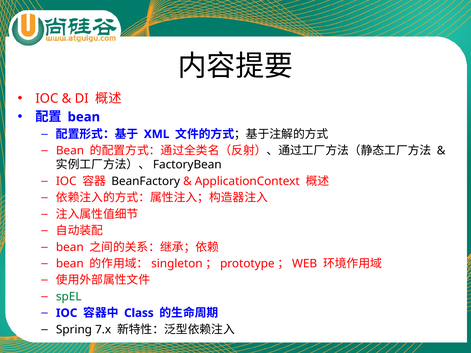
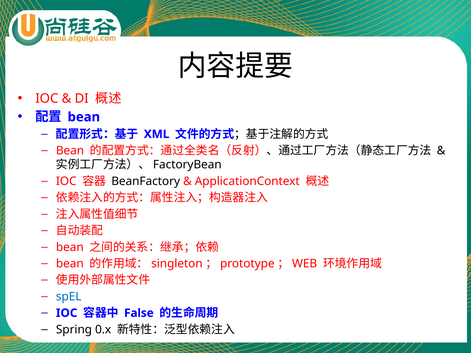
spEL colour: green -> blue (69, 297)
Class: Class -> False (139, 313)
7.x: 7.x -> 0.x (103, 330)
